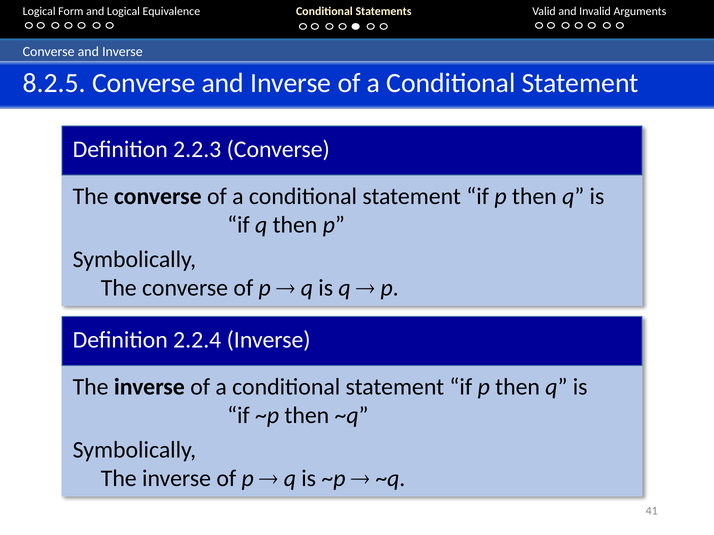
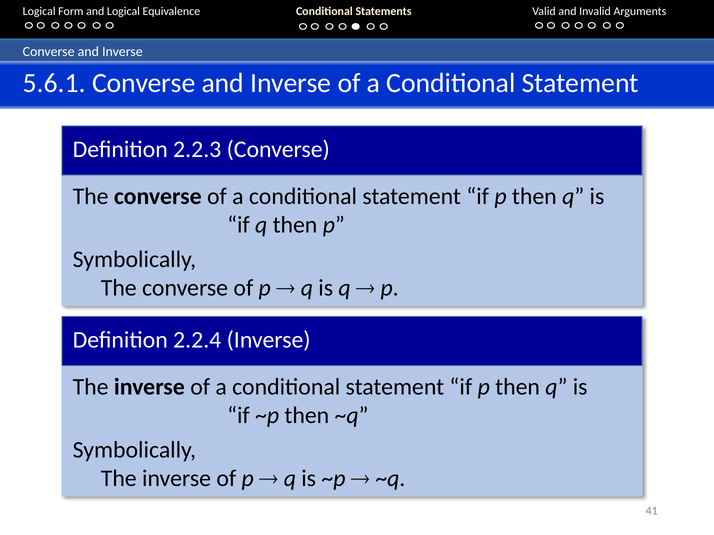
8.2.5: 8.2.5 -> 5.6.1 (54, 83)
